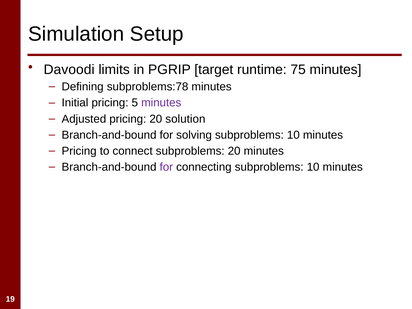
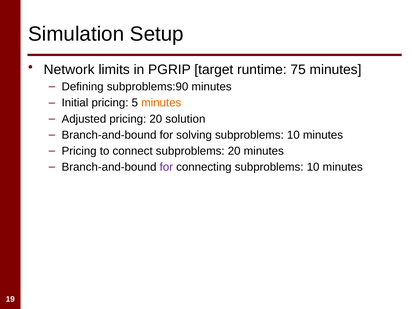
Davoodi: Davoodi -> Network (69, 70)
subproblems:78: subproblems:78 -> subproblems:90 (148, 87)
minutes colour: purple -> orange (161, 103)
